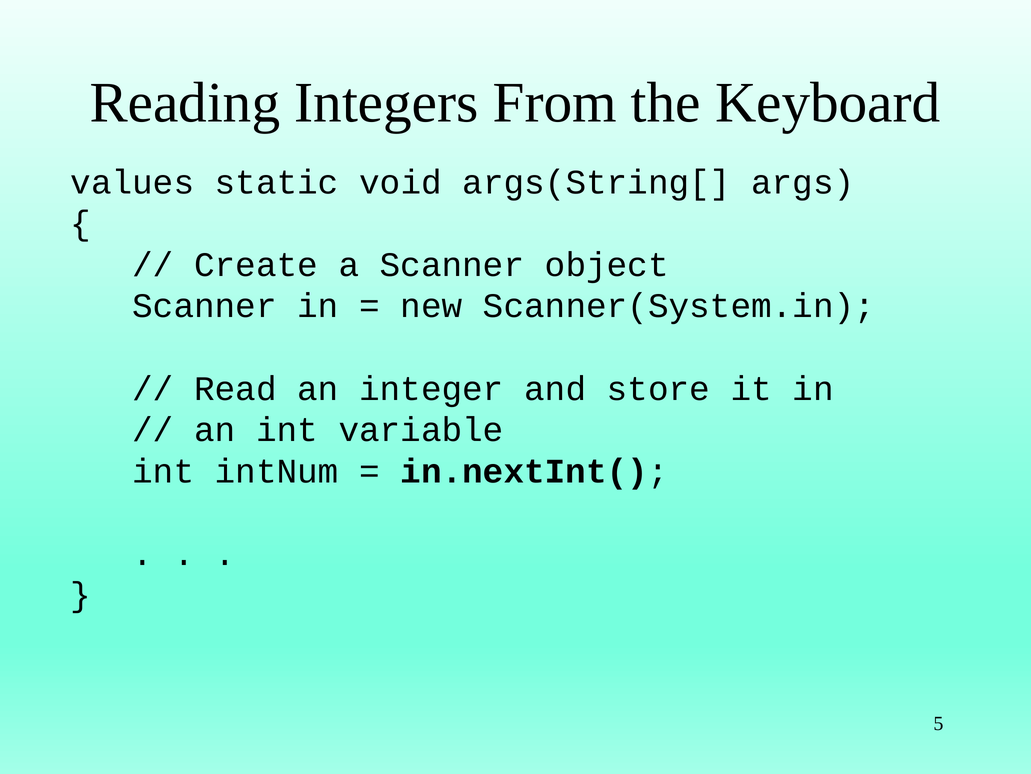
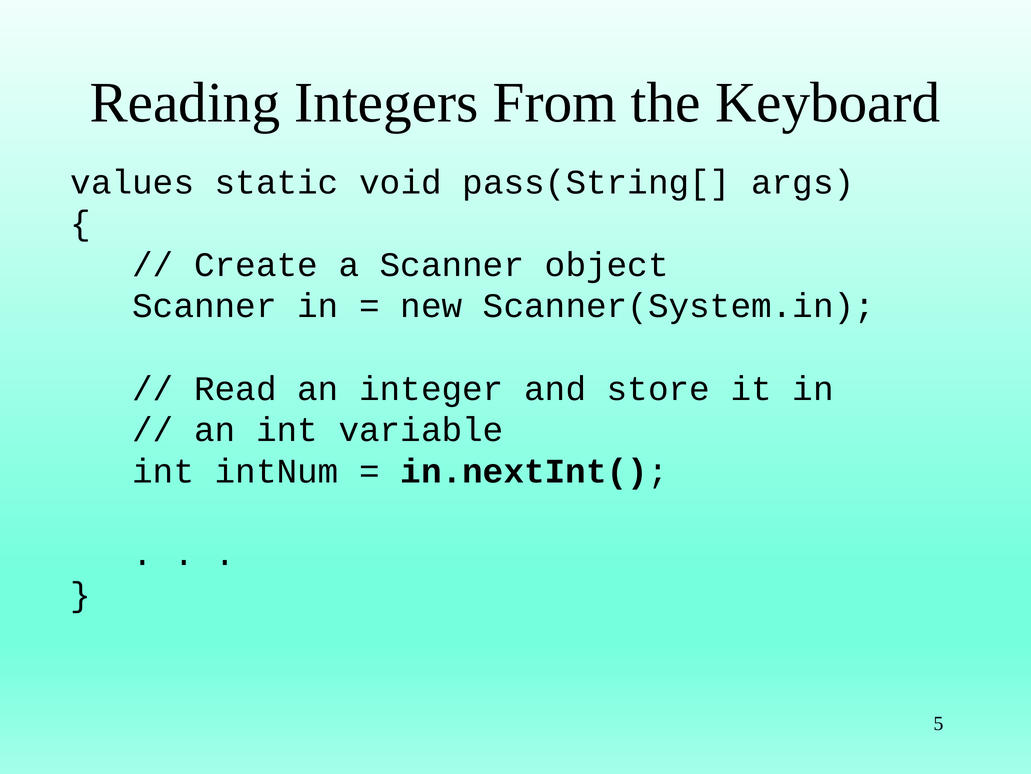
args(String[: args(String[ -> pass(String[ (596, 182)
